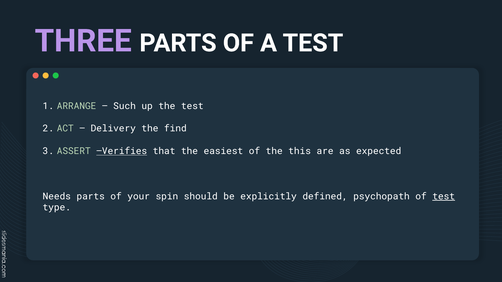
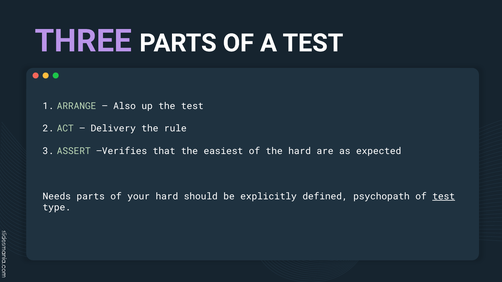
Such: Such -> Also (125, 106)
find: find -> rule (175, 129)
Verifies underline: present -> none (122, 151)
the this: this -> hard (300, 151)
your spin: spin -> hard (167, 196)
